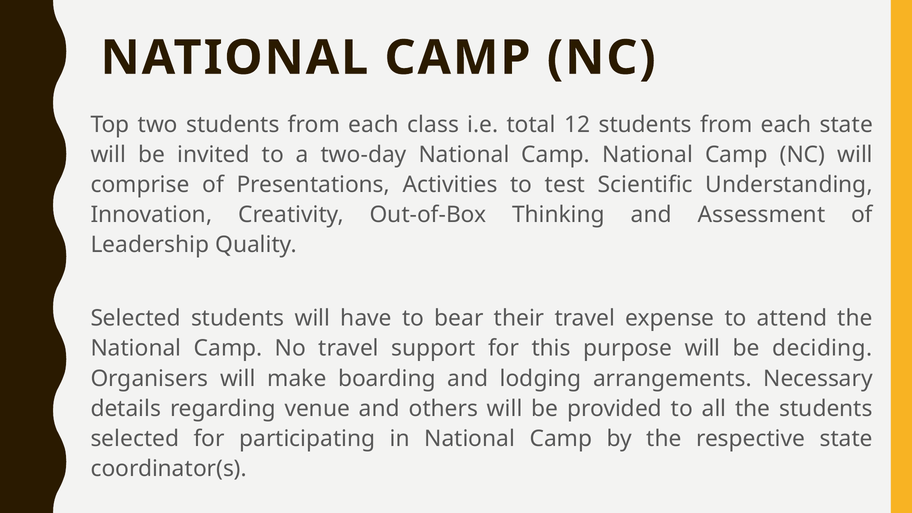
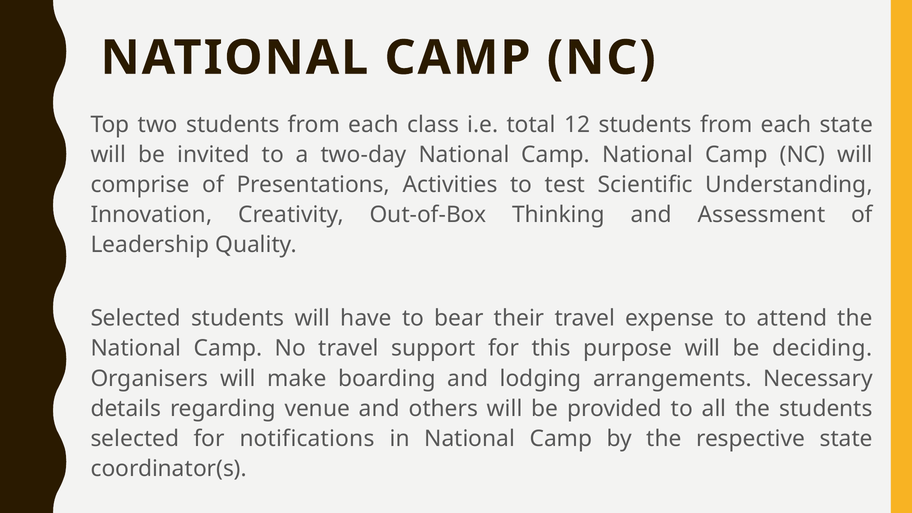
participating: participating -> notifications (307, 439)
